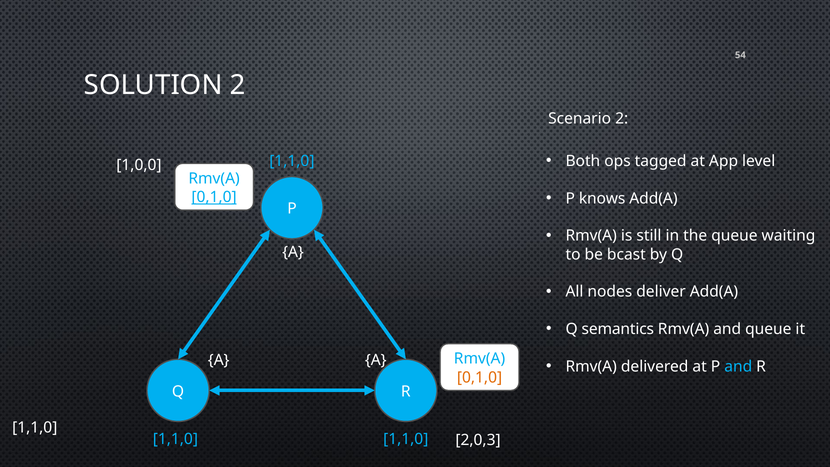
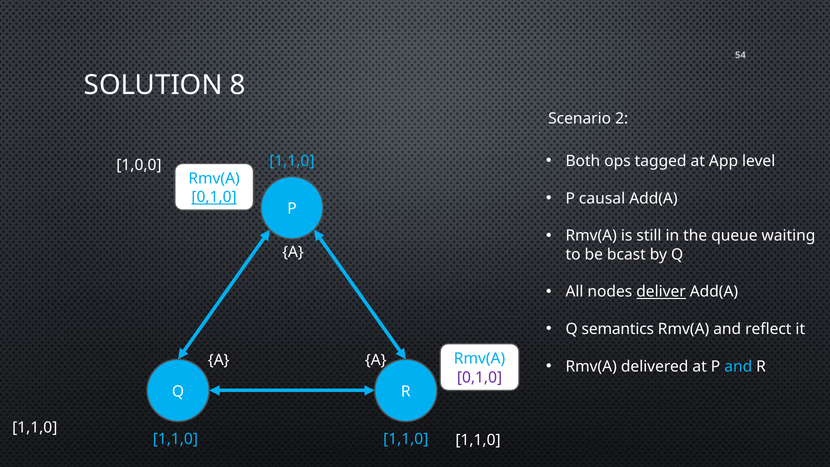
SOLUTION 2: 2 -> 8 (238, 85)
knows: knows -> causal (602, 198)
deliver underline: none -> present (661, 292)
and queue: queue -> reflect (768, 329)
0,1,0 colour: orange -> purple (480, 377)
2,0,3: 2,0,3 -> 1,1,0 (478, 440)
